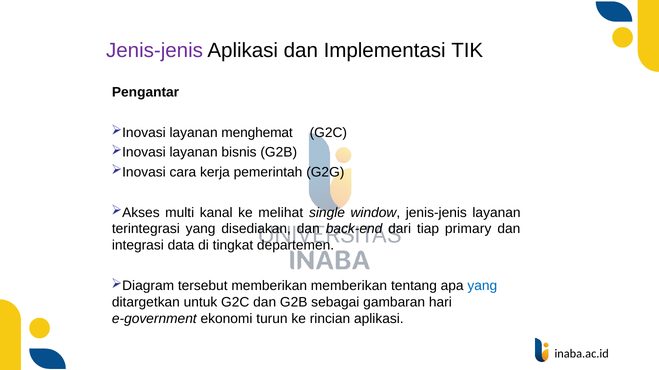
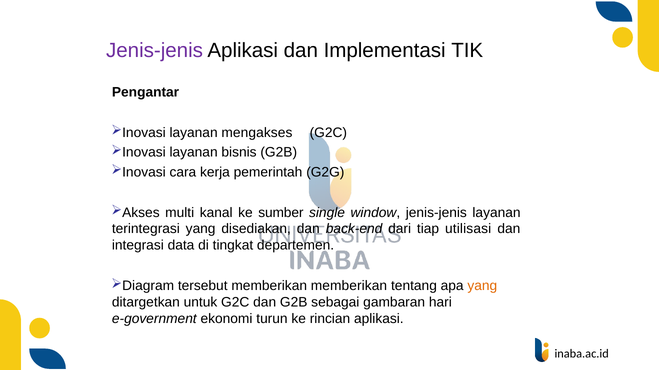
menghemat: menghemat -> mengakses (257, 133)
melihat: melihat -> sumber (281, 213)
primary: primary -> utilisasi (468, 229)
yang colour: blue -> orange (482, 286)
